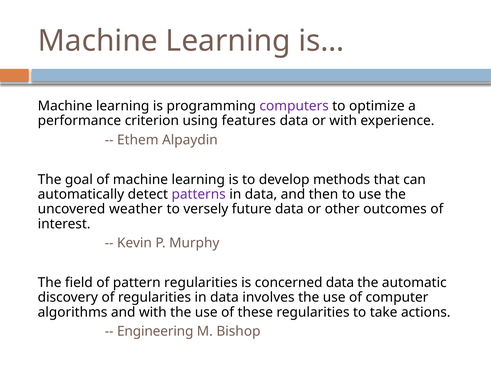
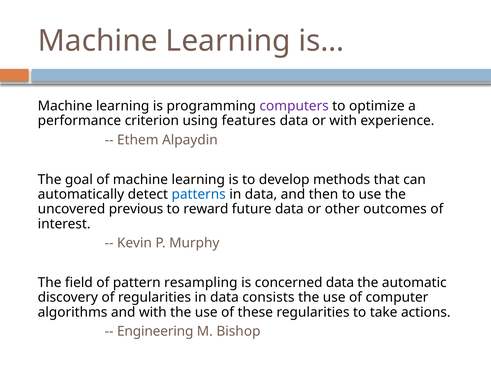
patterns colour: purple -> blue (199, 194)
weather: weather -> previous (136, 209)
versely: versely -> reward (206, 209)
pattern regularities: regularities -> resampling (201, 282)
involves: involves -> consists (268, 297)
